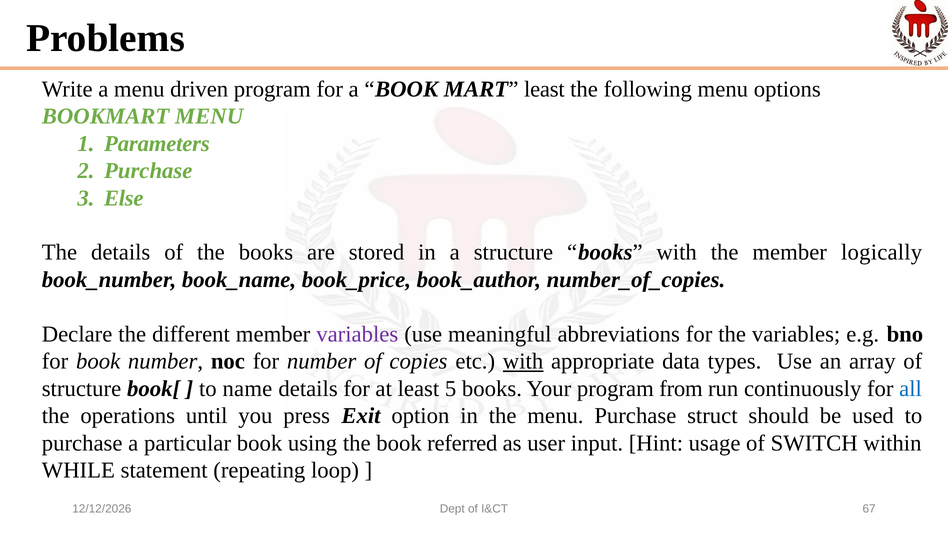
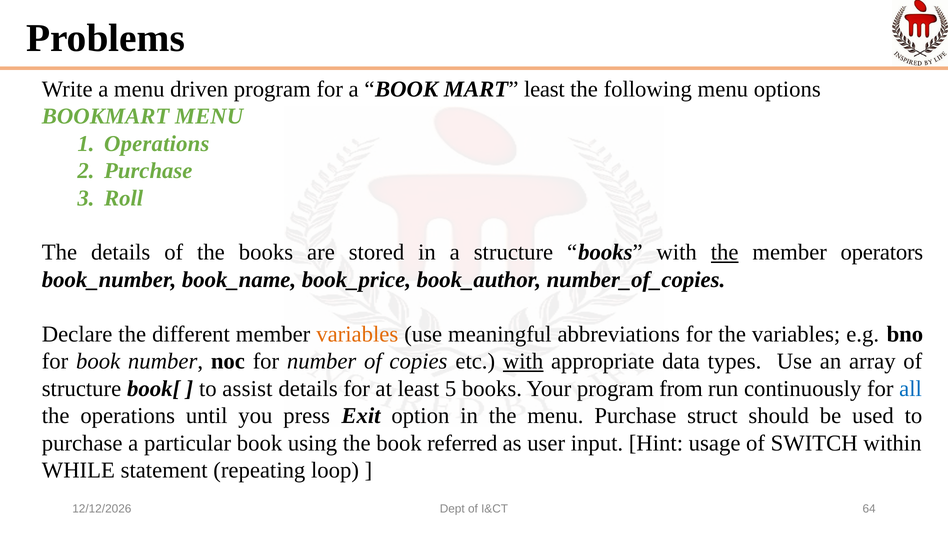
Parameters: Parameters -> Operations (157, 144)
Else: Else -> Roll (124, 198)
the underline: none -> present (725, 253)
logically: logically -> operators (882, 253)
variables colour: purple -> orange (357, 334)
name: name -> assist (247, 389)
67: 67 -> 64 (869, 509)
